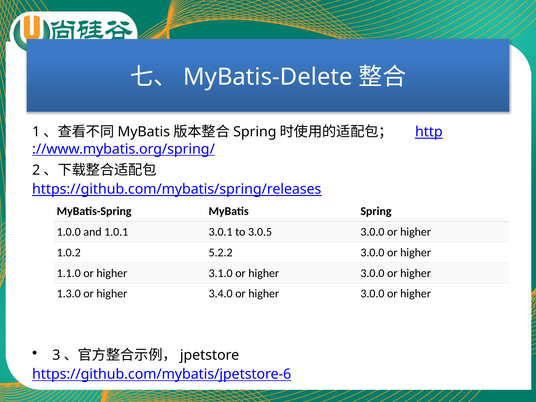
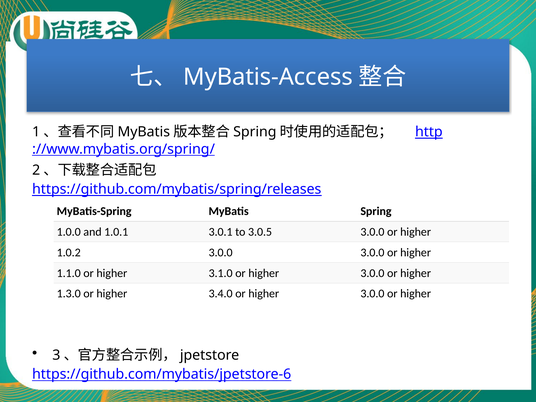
MyBatis-Delete: MyBatis-Delete -> MyBatis-Access (268, 77)
1.0.2 5.2.2: 5.2.2 -> 3.0.0 (221, 253)
